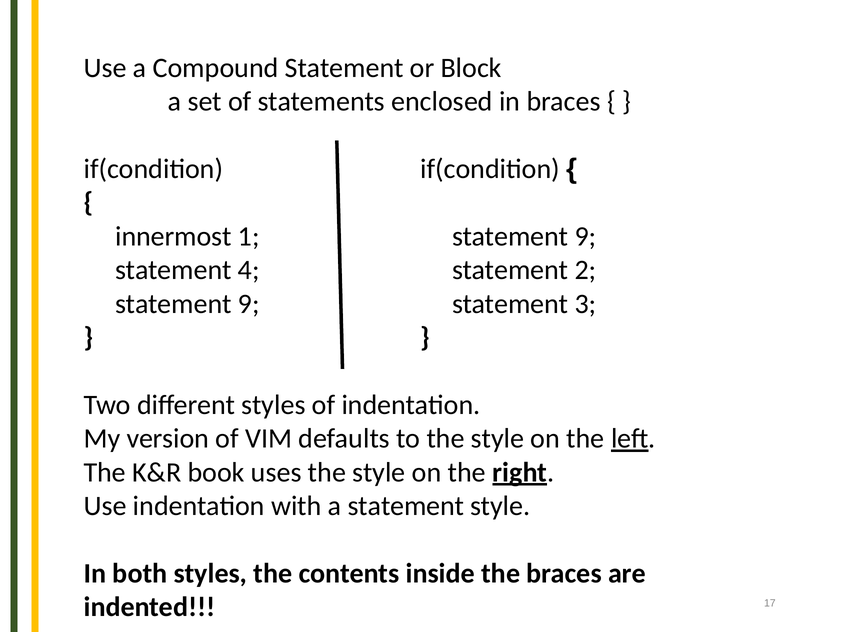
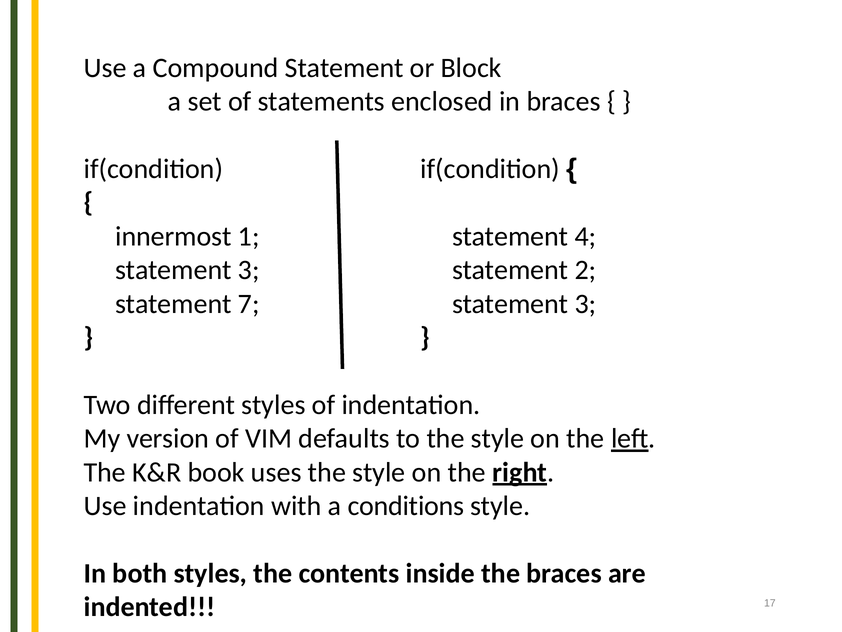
1 statement 9: 9 -> 4 (585, 236)
4: 4 -> 3 (249, 270)
9: 9 -> 7 (249, 304)
a statement: statement -> conditions (406, 506)
